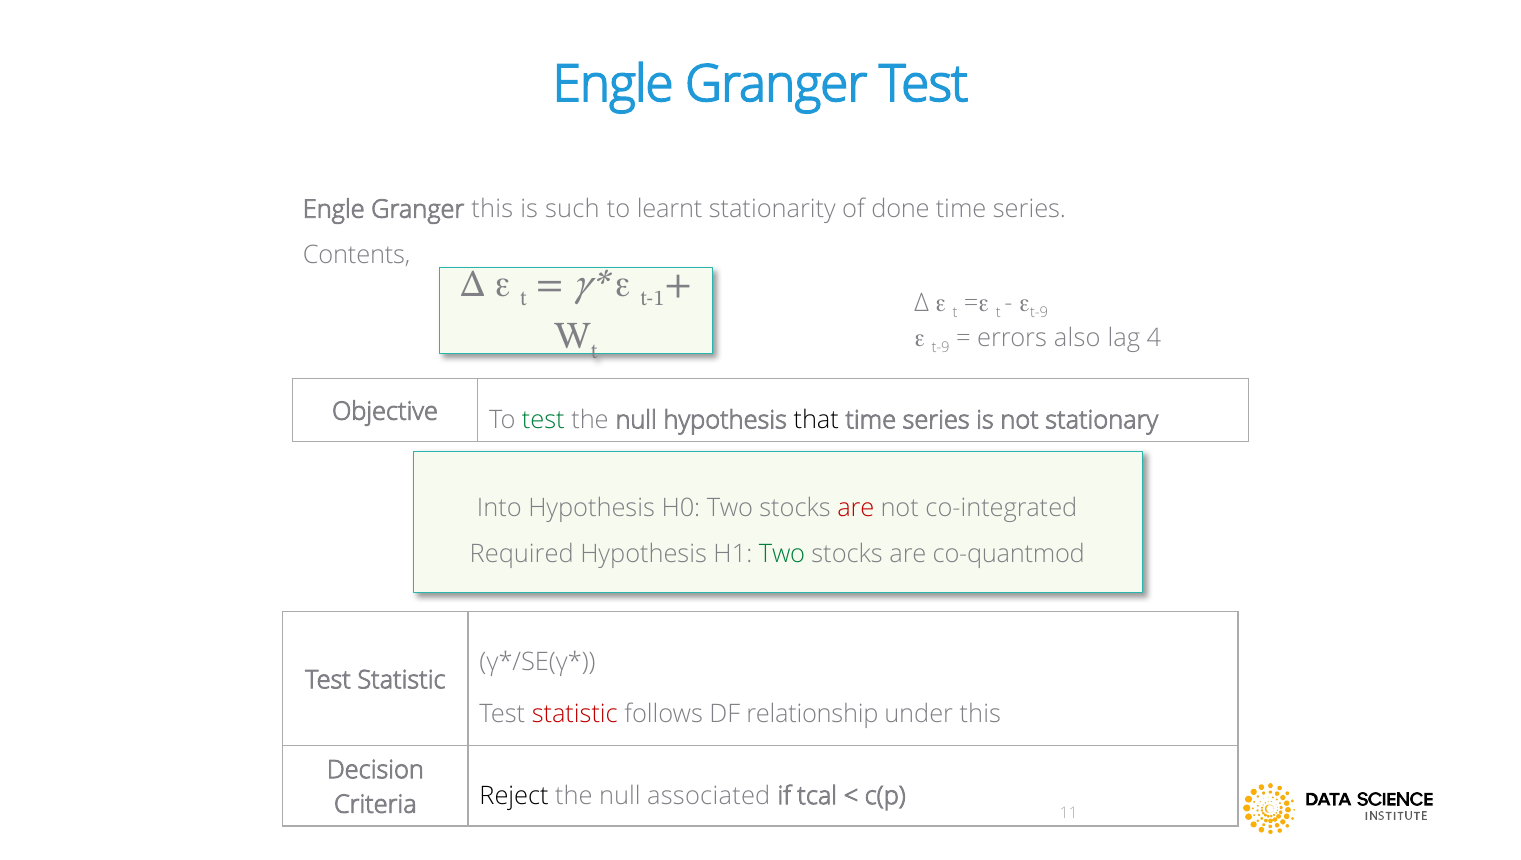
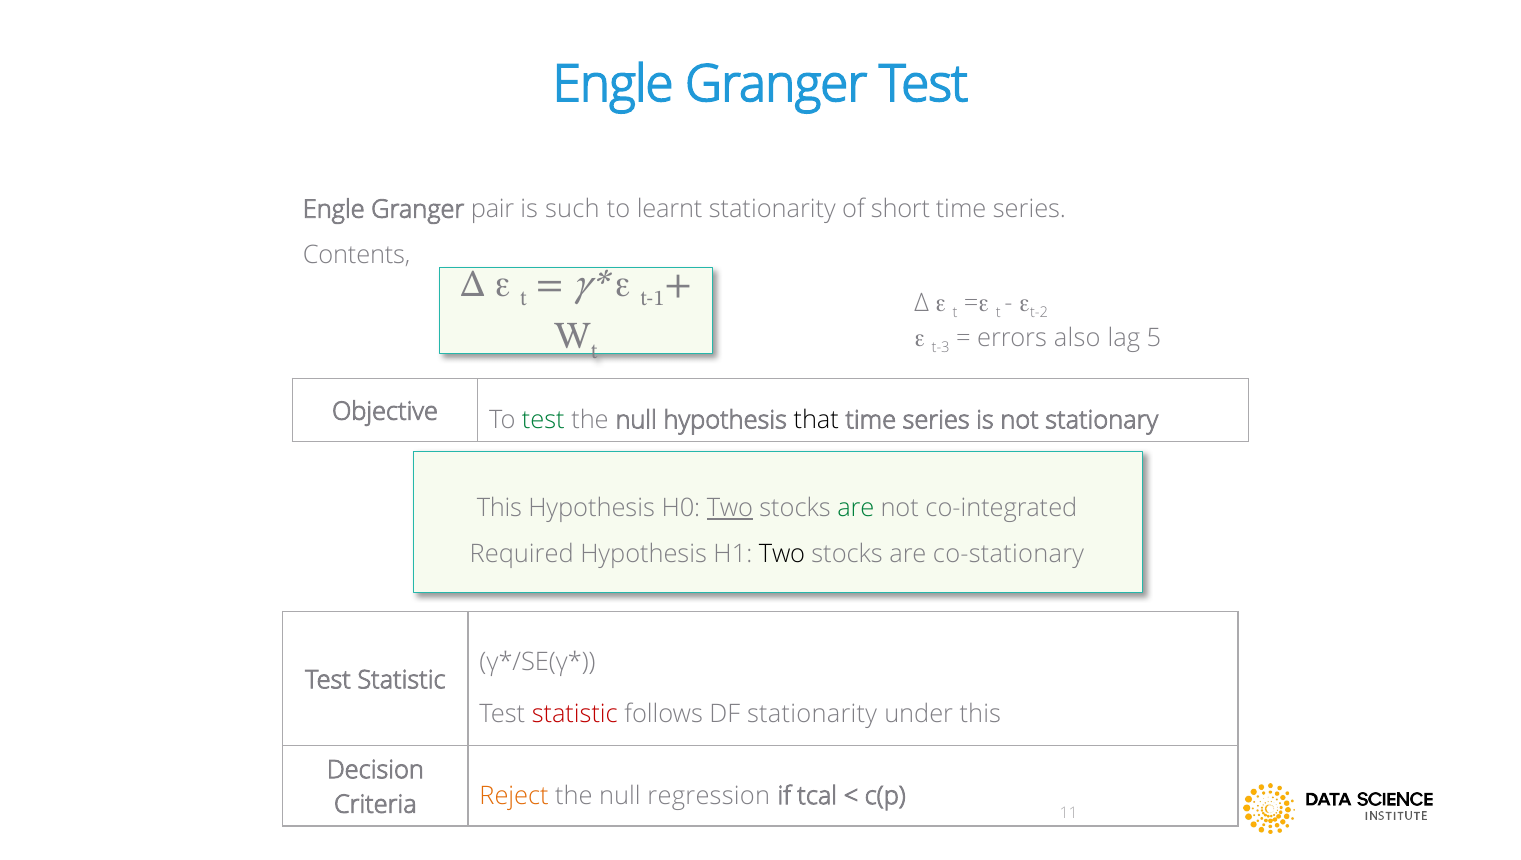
Granger this: this -> pair (493, 209)
done: done -> short (901, 209)
t-9: t-9 -> t-2 (1039, 313)
t-9: t-9 -> t-3 (941, 348)
4: 4 -> 5 (1154, 338)
Into: Into -> This (499, 508)
Two underline: none -> present (730, 508)
are colour: red -> green (856, 508)
Two colour: green -> black (782, 554)
co-quantmod: co-quantmod -> co-stationary (1009, 554)
DF relationship: relationship -> stationarity (812, 714)
Reject colour: black -> orange (514, 796)
associated: associated -> regression (709, 796)
